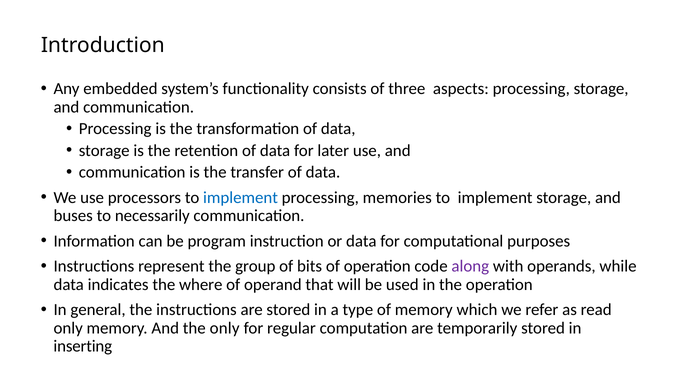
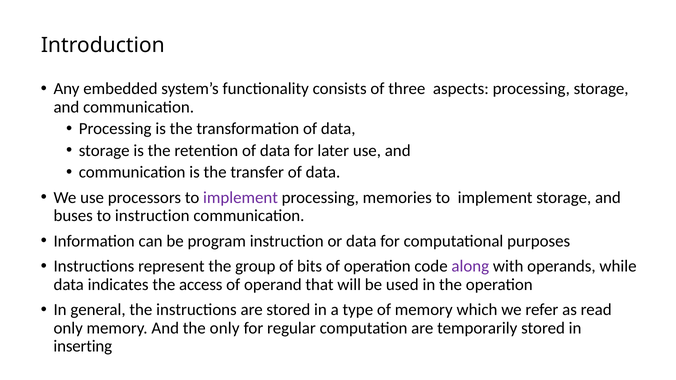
implement colour: blue -> purple (241, 198)
to necessarily: necessarily -> instruction (152, 216)
where: where -> access (201, 285)
